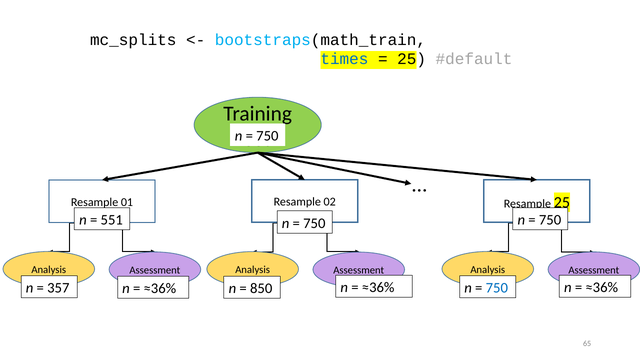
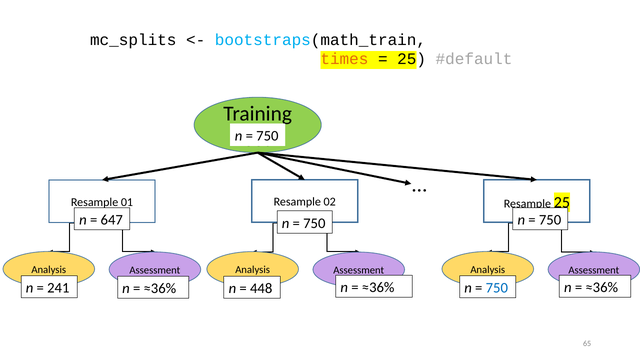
times colour: blue -> orange (344, 59)
551: 551 -> 647 (112, 220)
357: 357 -> 241 (58, 288)
850: 850 -> 448 (261, 288)
